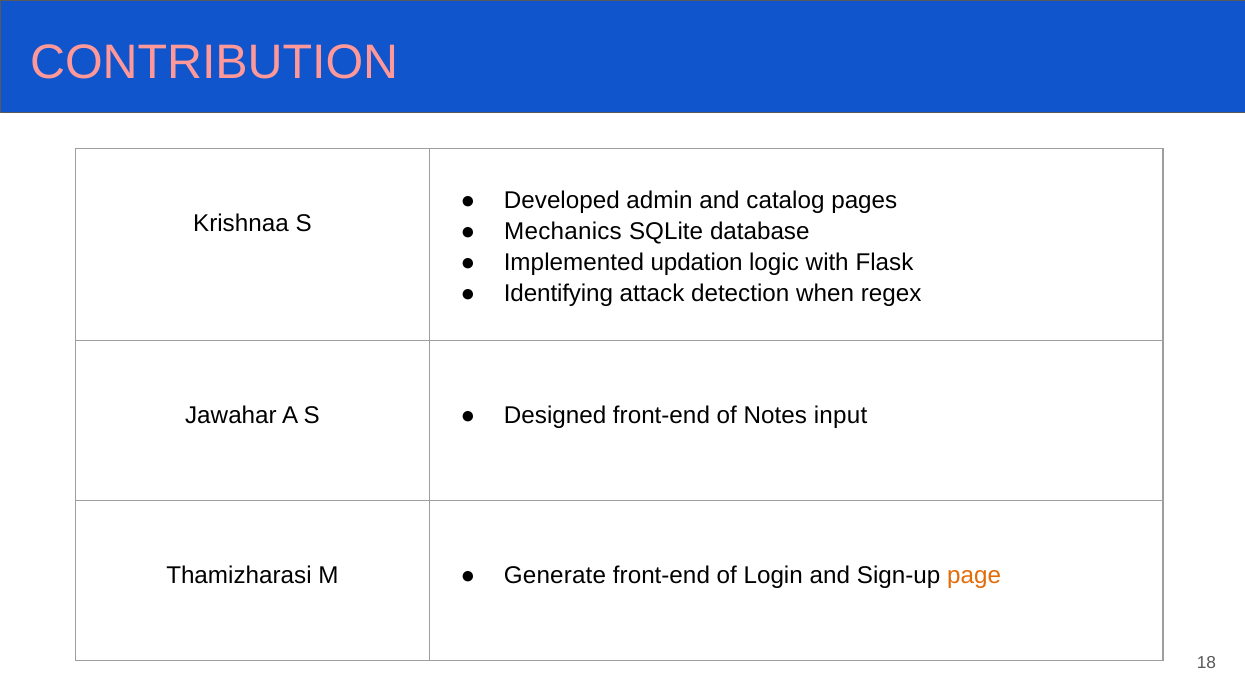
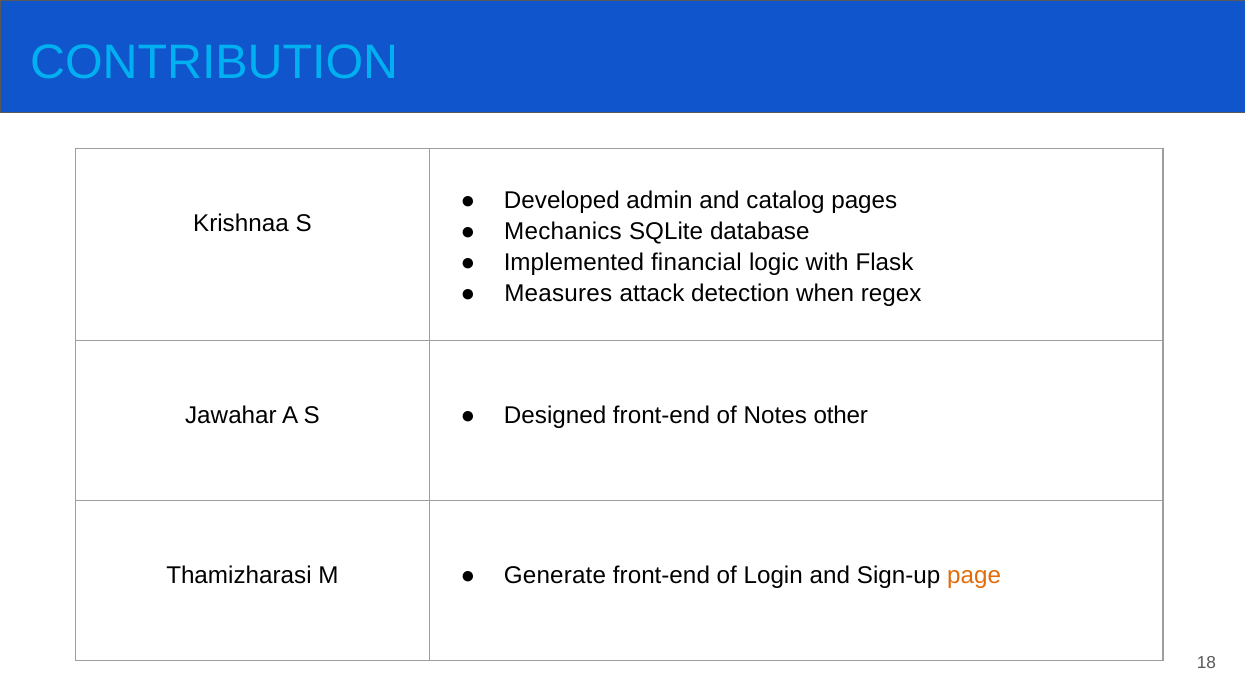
CONTRIBUTION colour: pink -> light blue (214, 63)
updation: updation -> financial (696, 263)
Identifying: Identifying -> Measures (558, 294)
input: input -> other (841, 415)
